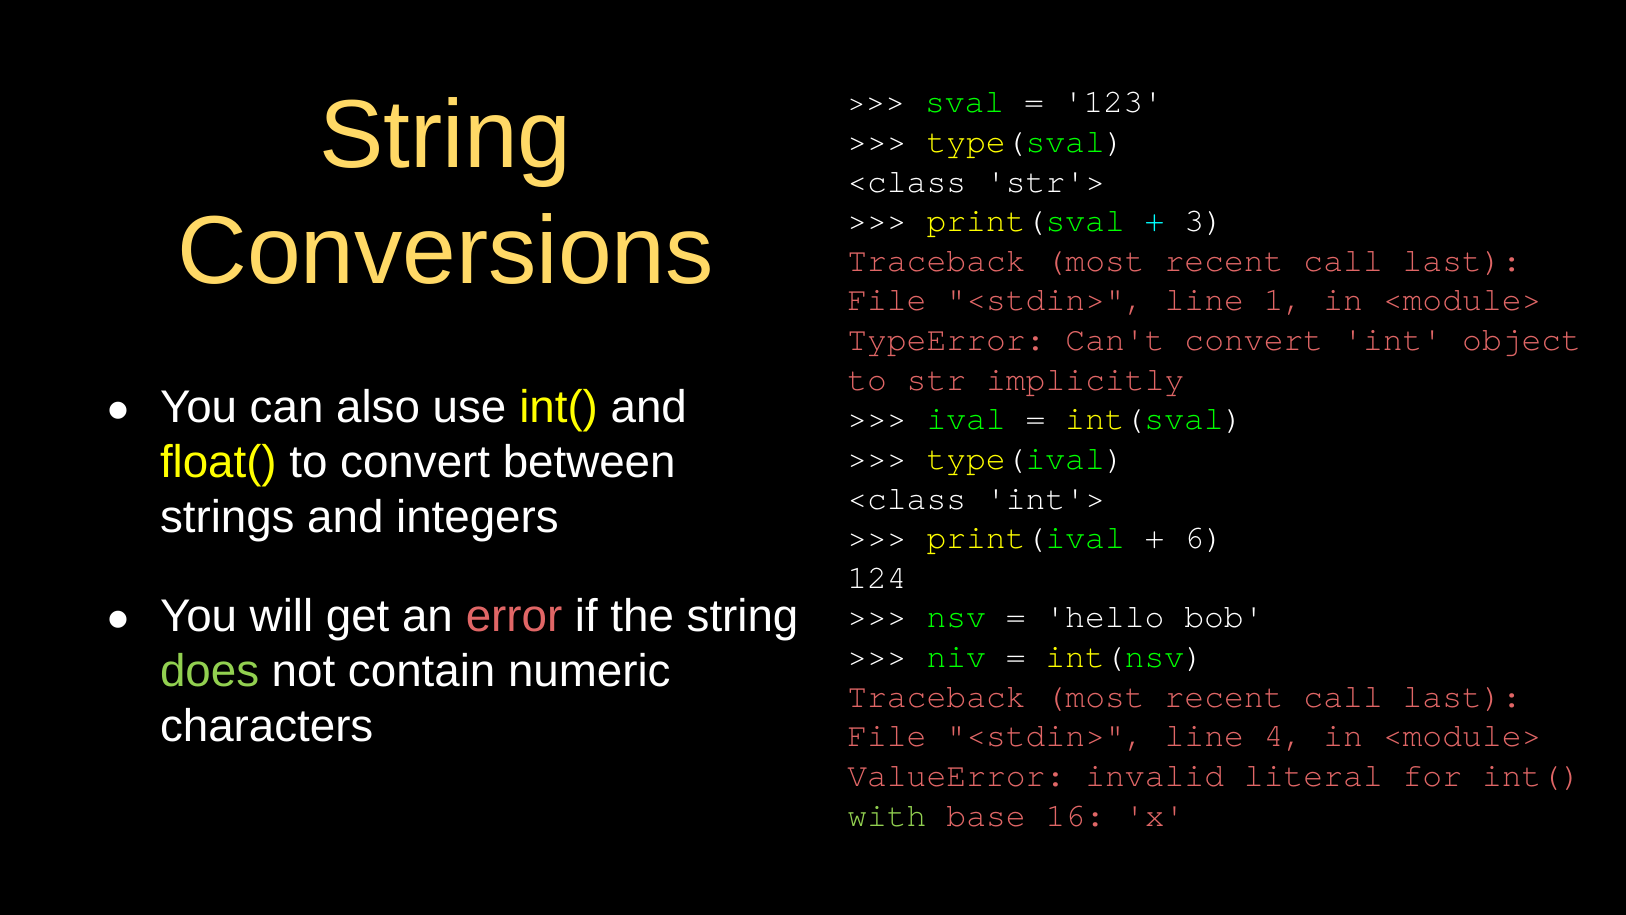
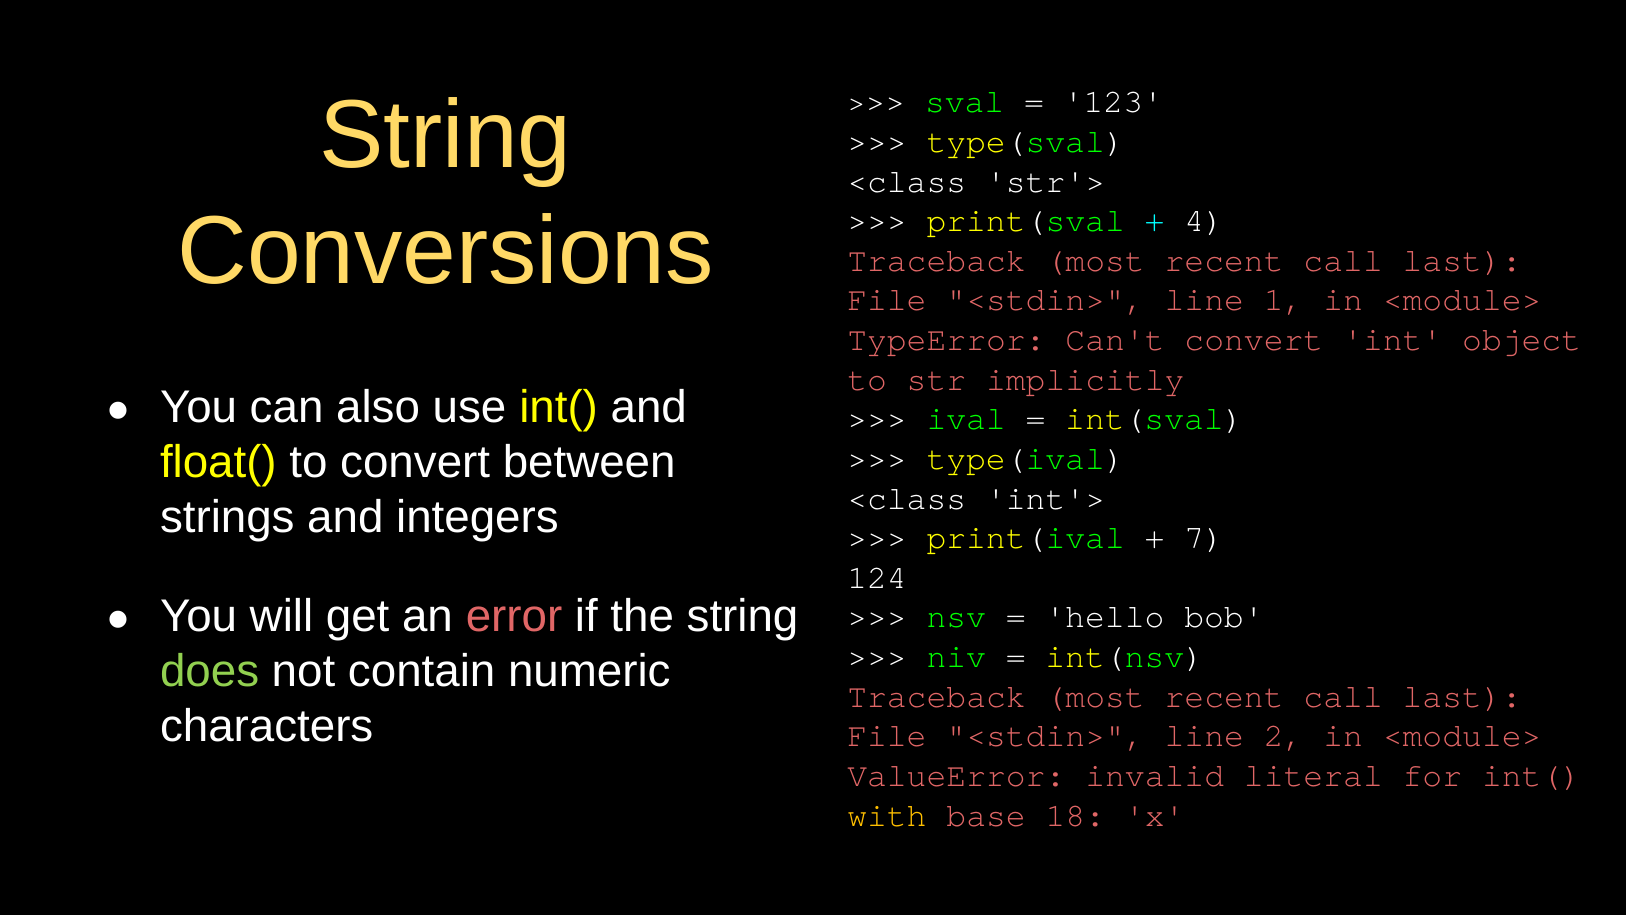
3: 3 -> 4 (1204, 221)
6: 6 -> 7 (1204, 538)
4: 4 -> 2 (1284, 736)
with colour: light green -> yellow (887, 815)
16: 16 -> 18 (1075, 815)
